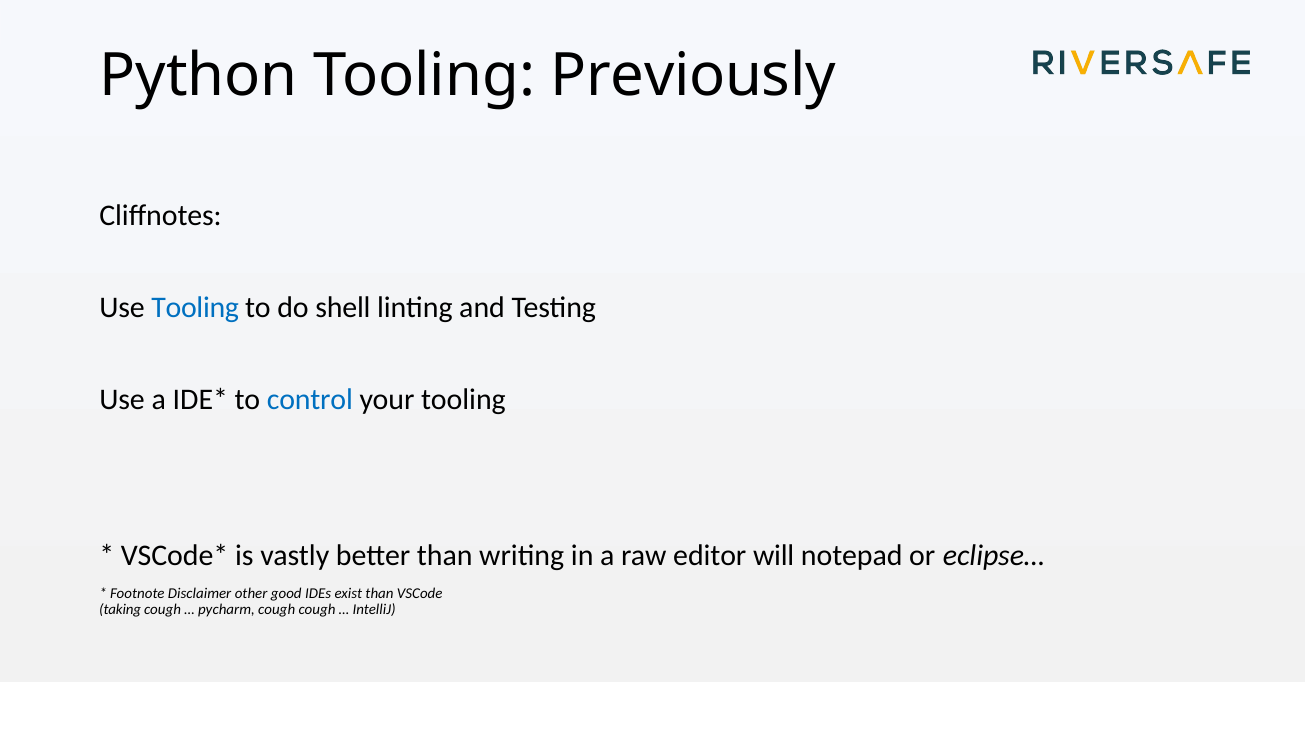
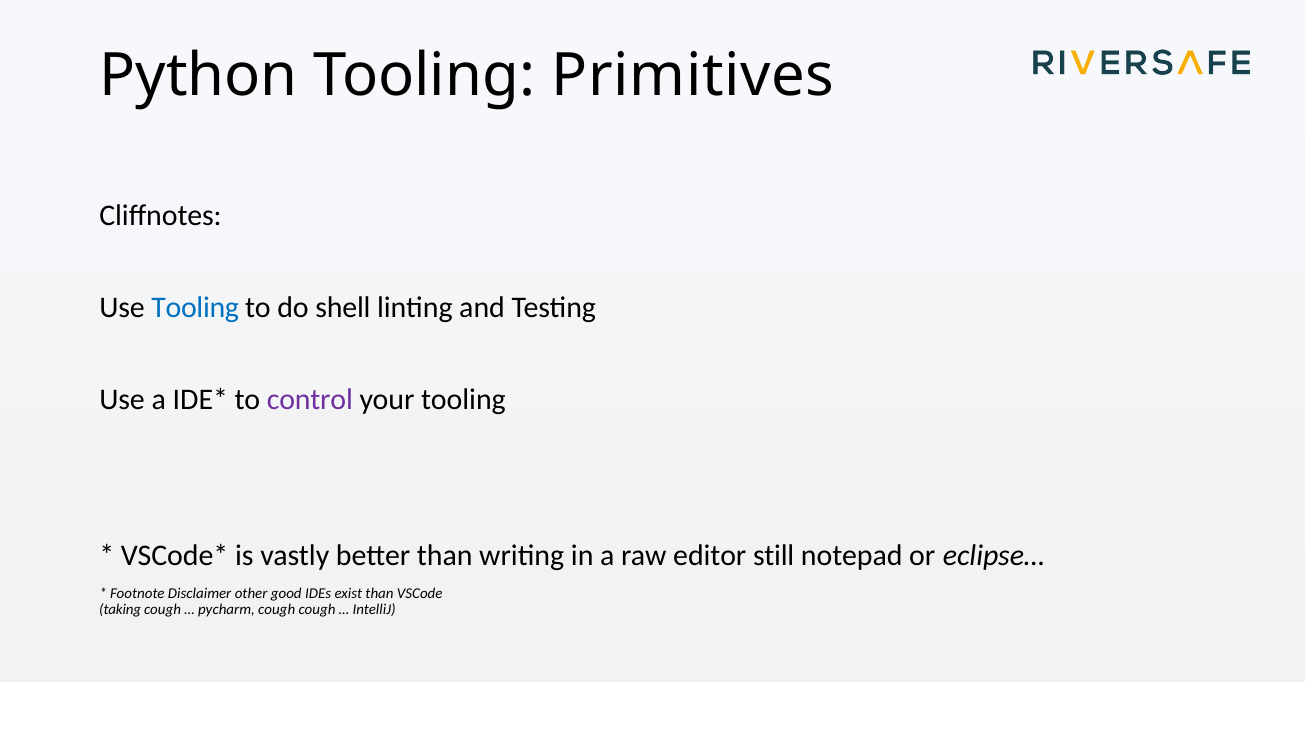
Previously: Previously -> Primitives (693, 76)
control colour: blue -> purple (310, 400)
will: will -> still (774, 556)
